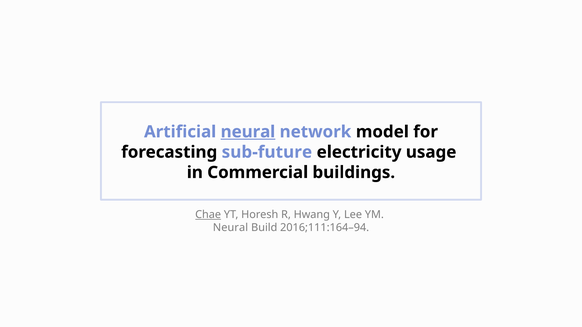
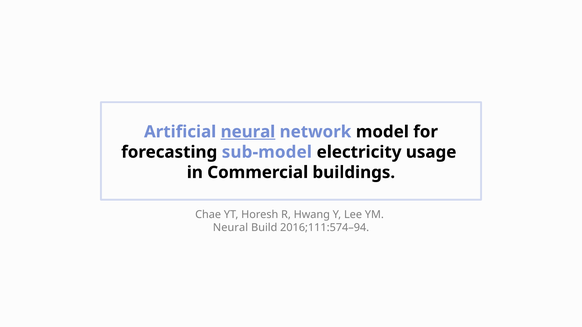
sub-future: sub-future -> sub-model (267, 152)
Chae underline: present -> none (208, 215)
2016;111:164–94: 2016;111:164–94 -> 2016;111:574–94 (325, 228)
